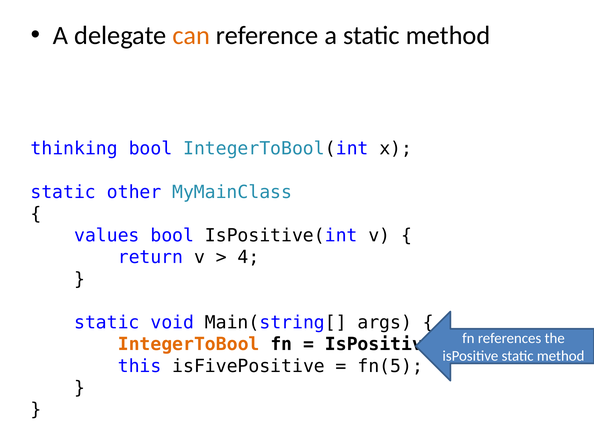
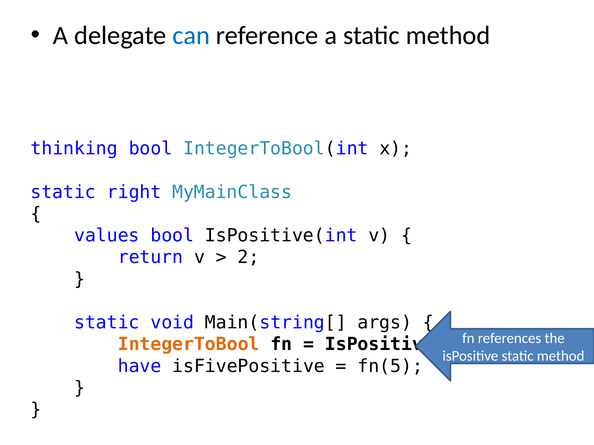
can colour: orange -> blue (191, 36)
other: other -> right (134, 192)
4: 4 -> 2 (249, 258)
this: this -> have (140, 366)
